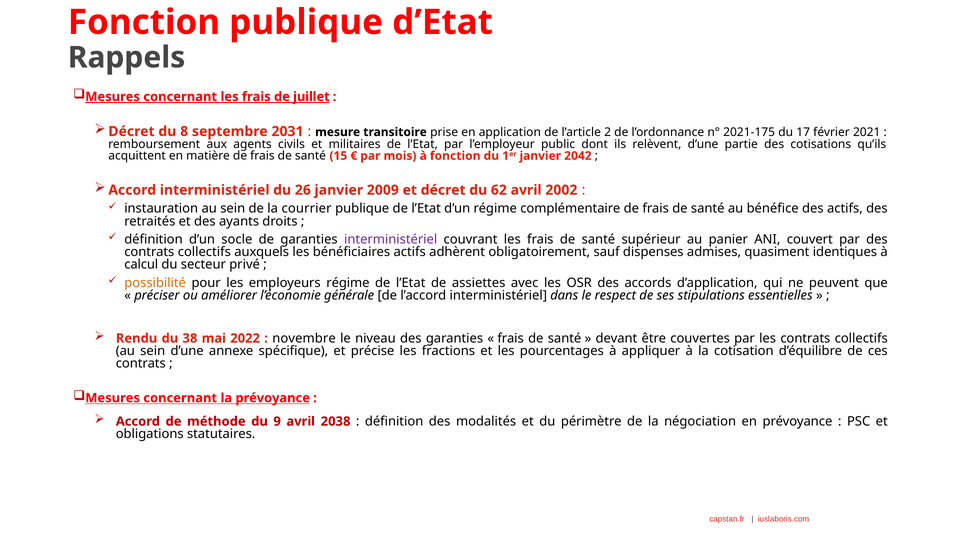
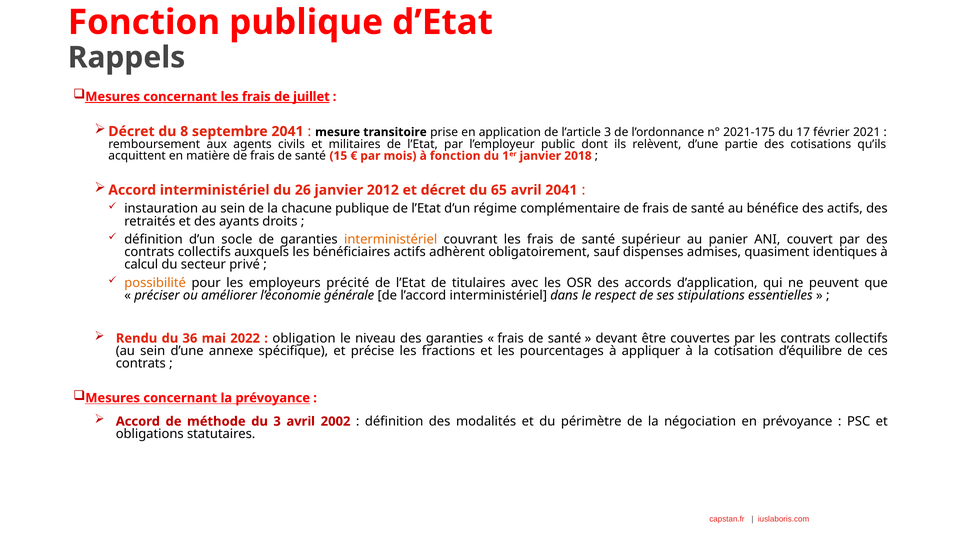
septembre 2031: 2031 -> 2041 (288, 131)
l’article 2: 2 -> 3 (608, 132)
2042: 2042 -> 2018 (578, 156)
2009: 2009 -> 2012 (383, 190)
62: 62 -> 65 (499, 190)
avril 2002: 2002 -> 2041 (561, 190)
courrier: courrier -> chacune (307, 208)
interministériel colour: purple -> orange (391, 239)
employeurs régime: régime -> précité (348, 283)
assiettes: assiettes -> titulaires (479, 283)
38: 38 -> 36 (190, 338)
novembre: novembre -> obligation (304, 338)
du 9: 9 -> 3 (277, 421)
2038: 2038 -> 2002 (336, 421)
